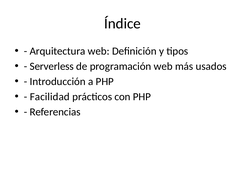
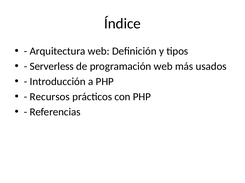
Facilidad: Facilidad -> Recursos (50, 97)
